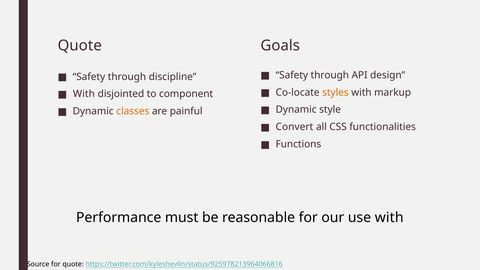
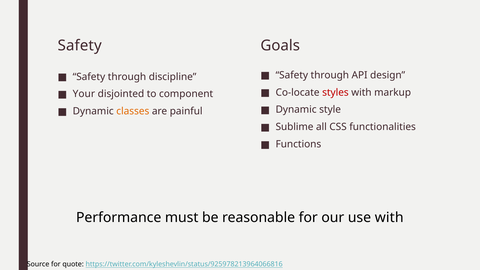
Quote: Quote -> Safety (80, 45)
styles colour: orange -> red (335, 92)
With: With -> Your (84, 94)
Convert: Convert -> Sublime (295, 127)
